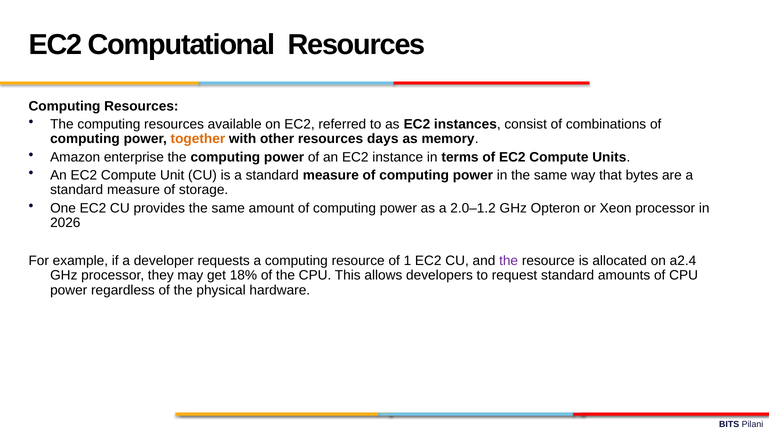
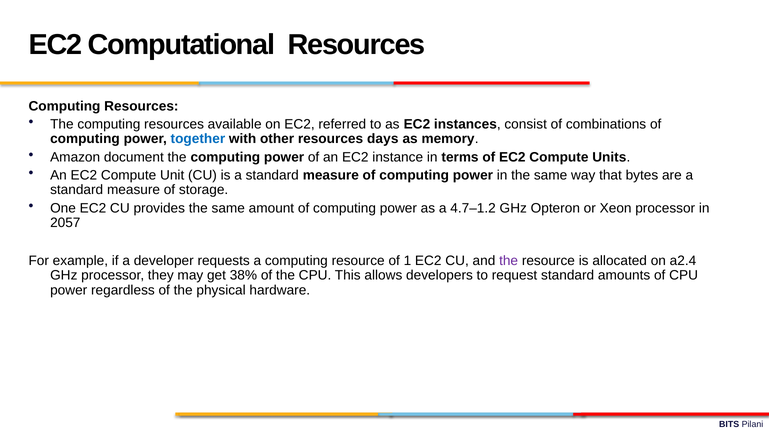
together colour: orange -> blue (198, 139)
enterprise: enterprise -> document (134, 157)
2.0–1.2: 2.0–1.2 -> 4.7–1.2 (473, 208)
2026: 2026 -> 2057 (65, 223)
18%: 18% -> 38% (243, 276)
